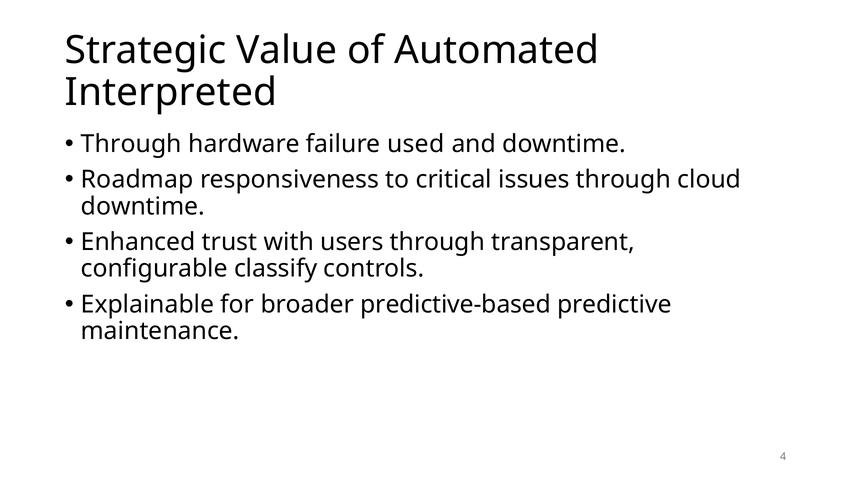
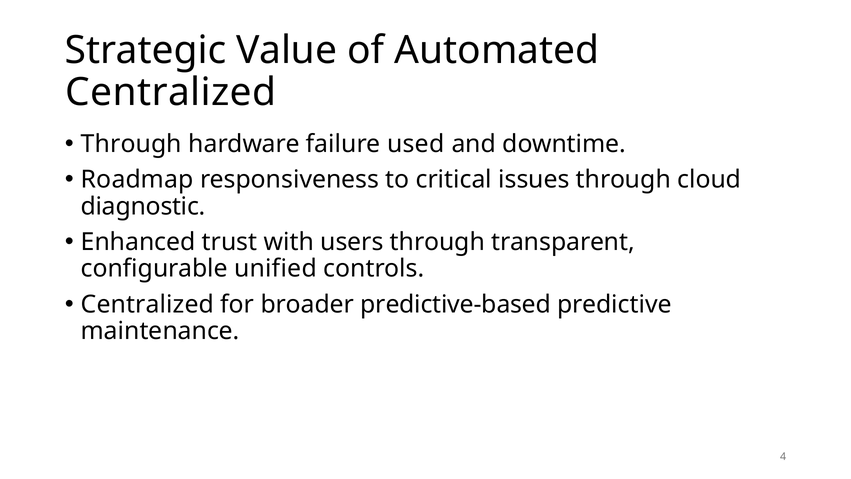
Interpreted: Interpreted -> Centralized (171, 93)
downtime: downtime -> diagnostic (143, 206)
classify: classify -> unified (275, 269)
Explainable: Explainable -> Centralized (147, 304)
